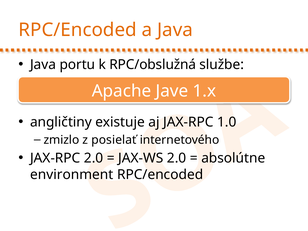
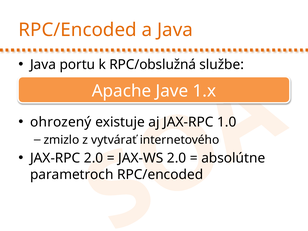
angličtiny: angličtiny -> ohrozený (61, 122)
posielať: posielať -> vytvárať (114, 140)
environment: environment -> parametroch (72, 175)
